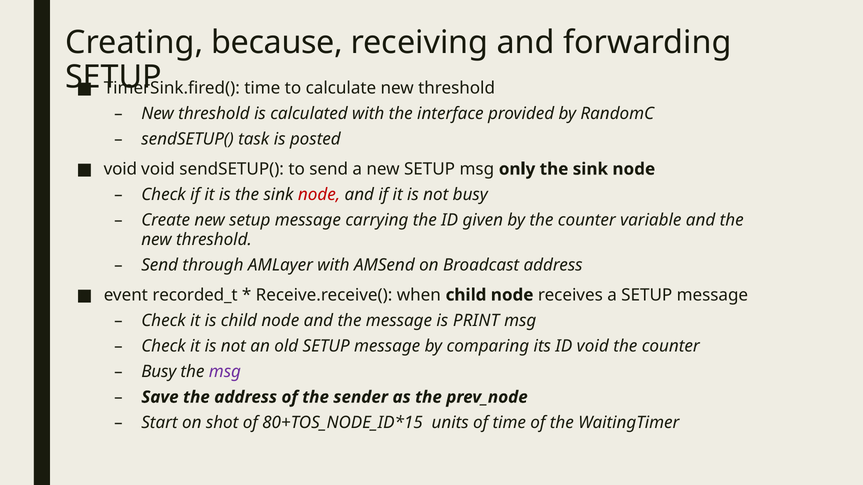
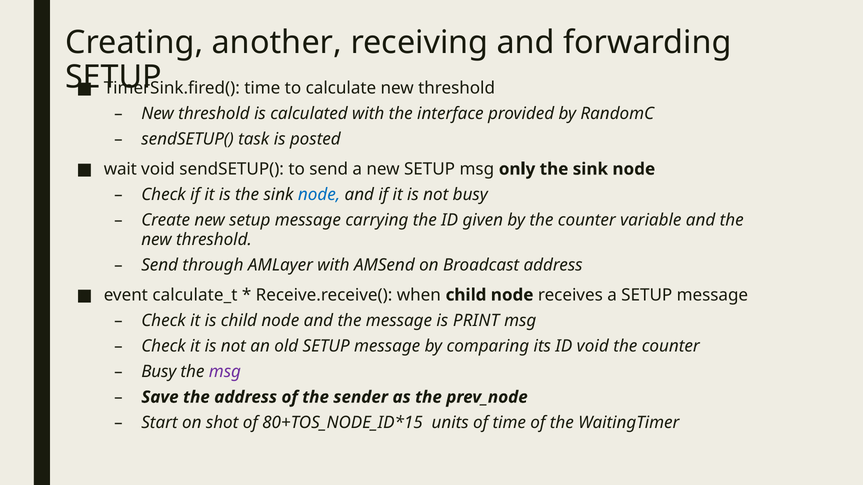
because: because -> another (277, 43)
void: void -> wait (120, 169)
node colour: red -> blue (319, 195)
recorded_t: recorded_t -> calculate_t (195, 295)
